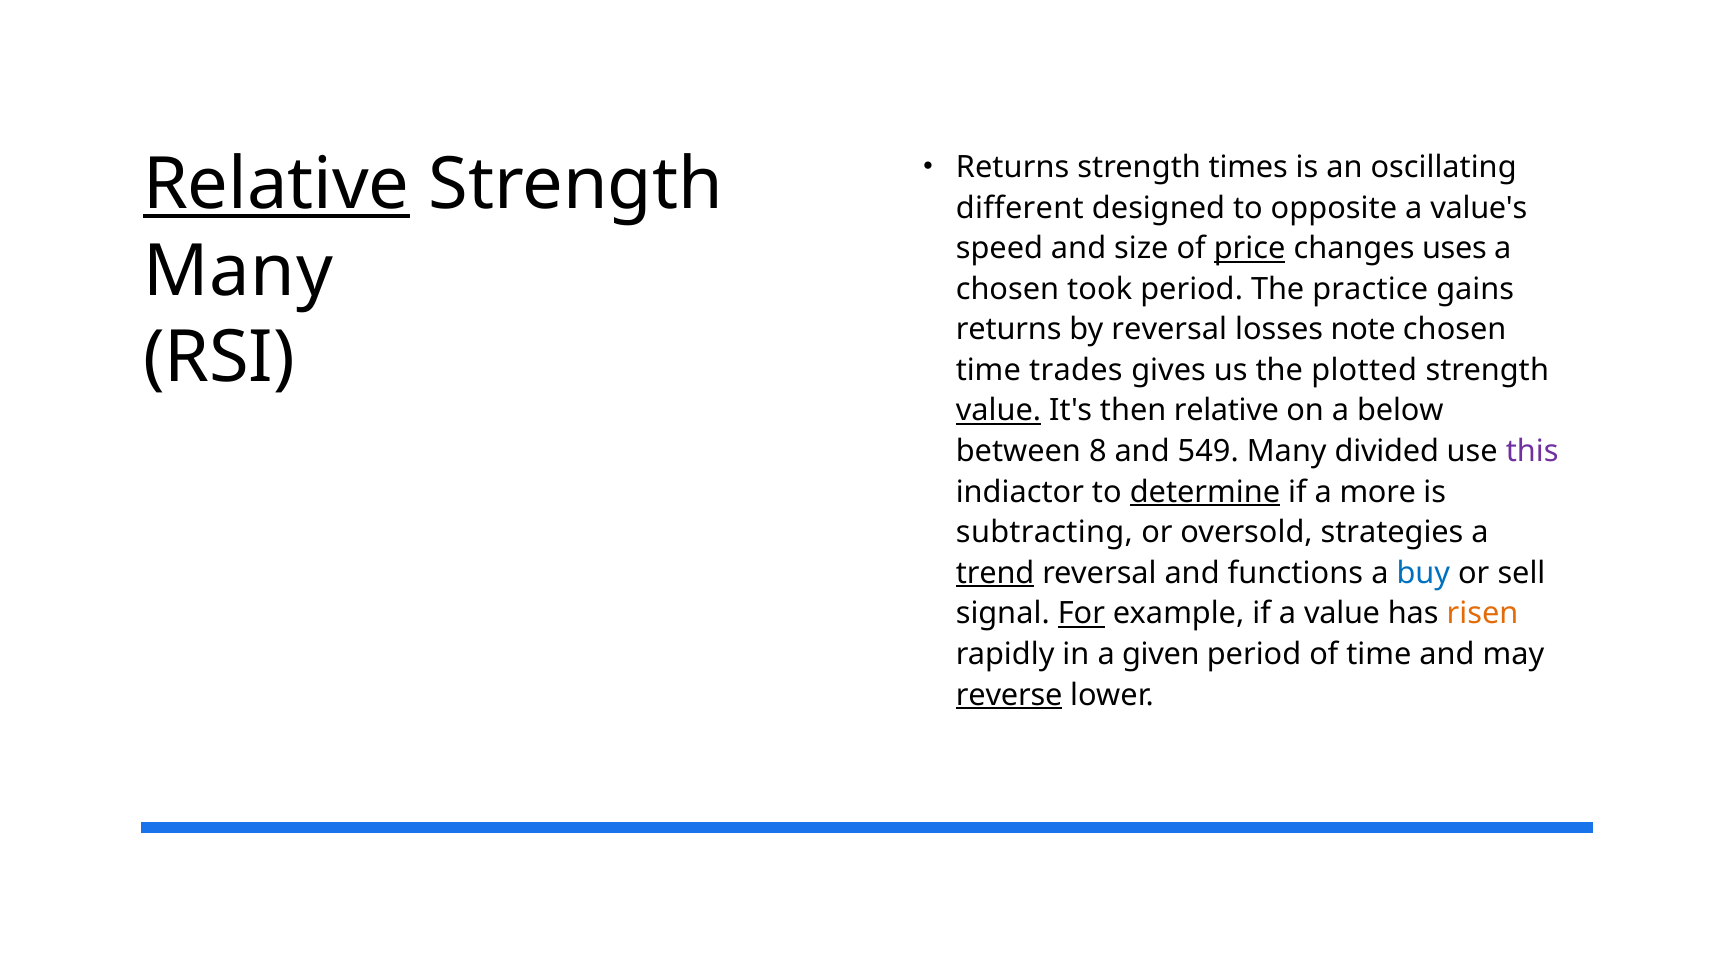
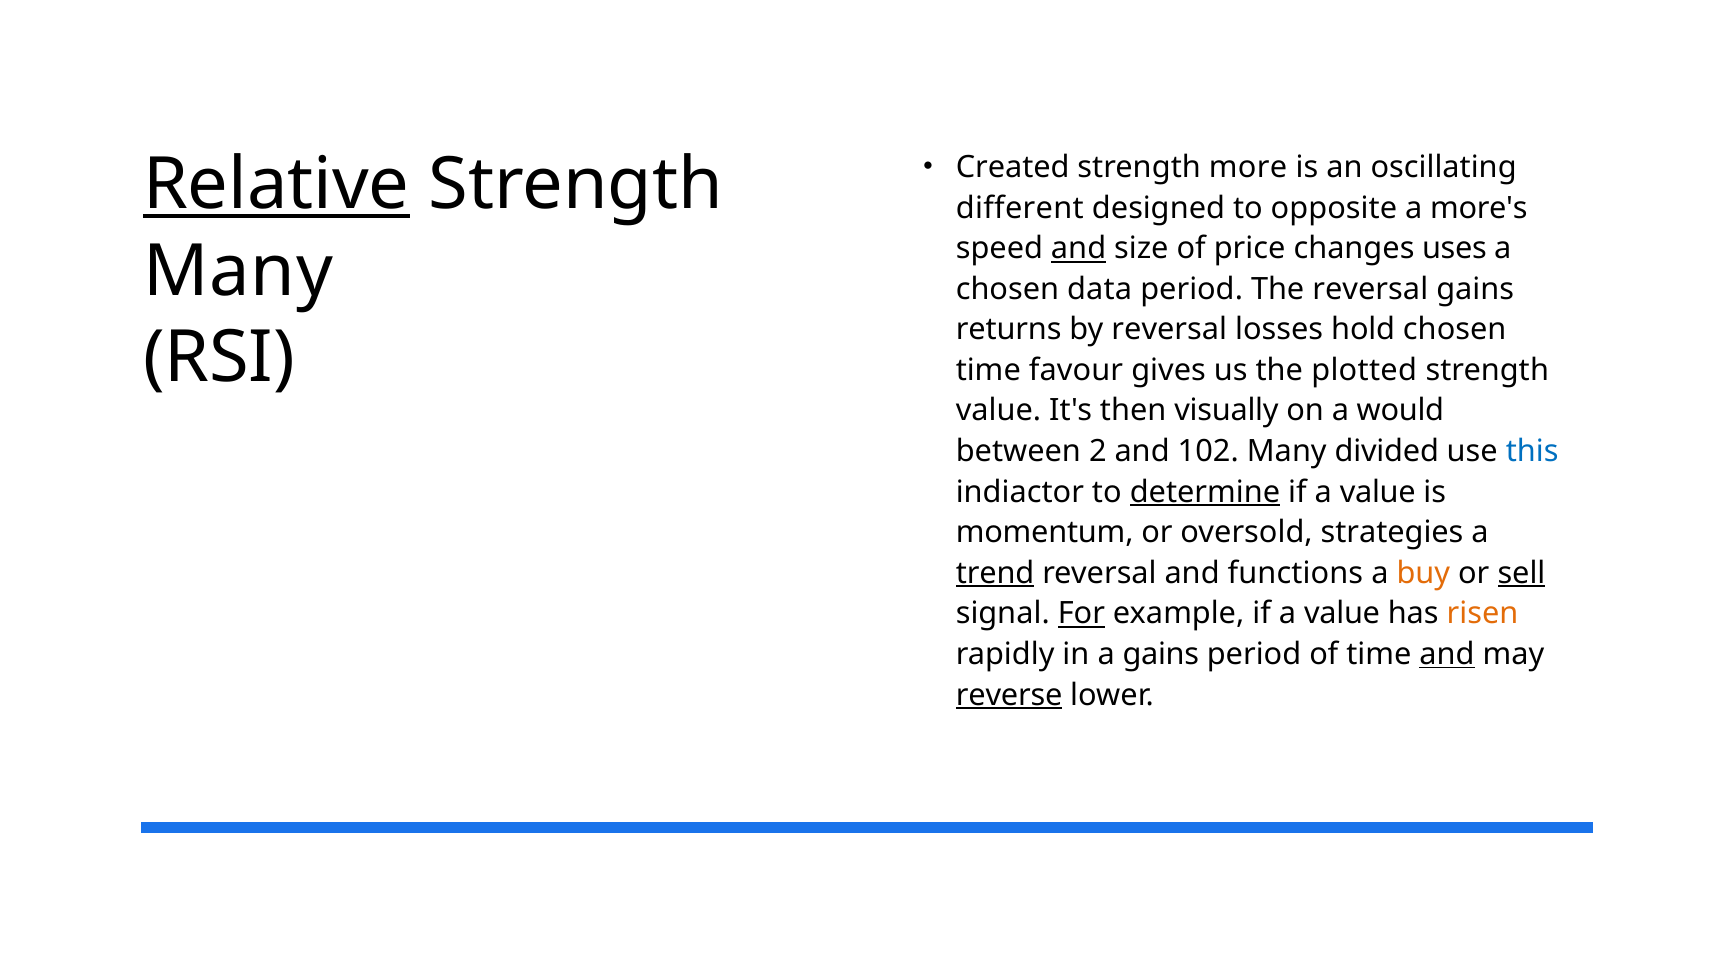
Returns: Returns -> Created (1013, 167)
times: times -> more (1248, 167)
value's: value's -> more's (1479, 208)
and underline: none -> present (1079, 249)
price underline: present -> none (1250, 249)
took: took -> data (1100, 289)
The practice: practice -> reversal (1370, 289)
note: note -> hold (1363, 330)
trades: trades -> favour (1076, 370)
value underline: present -> none (999, 411)
then relative: relative -> visually (1226, 411)
below: below -> would (1400, 411)
8: 8 -> 2 (1098, 452)
549: 549 -> 102 (1208, 452)
this colour: purple -> blue (1532, 452)
more: more -> value (1378, 492)
subtracting: subtracting -> momentum (1045, 533)
buy colour: blue -> orange (1423, 573)
sell underline: none -> present (1521, 573)
a given: given -> gains (1161, 655)
and underline: none -> present (1447, 655)
